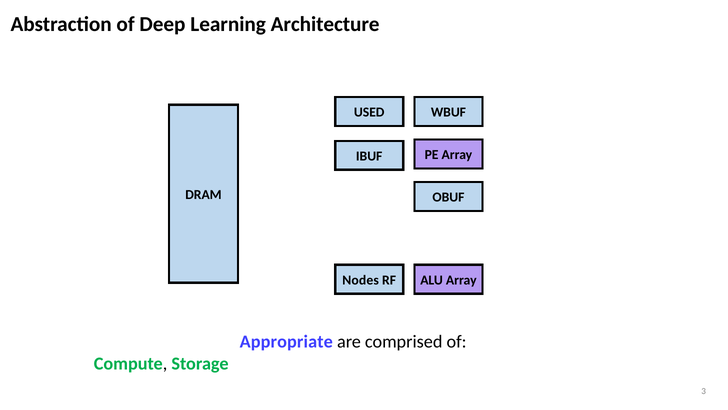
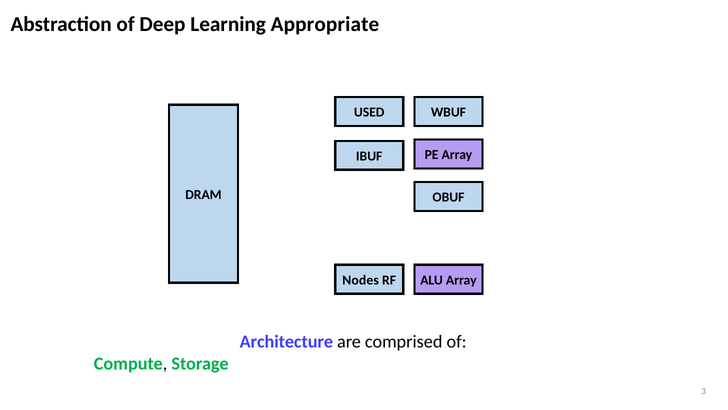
Architecture: Architecture -> Appropriate (325, 24)
Appropriate: Appropriate -> Architecture (286, 341)
